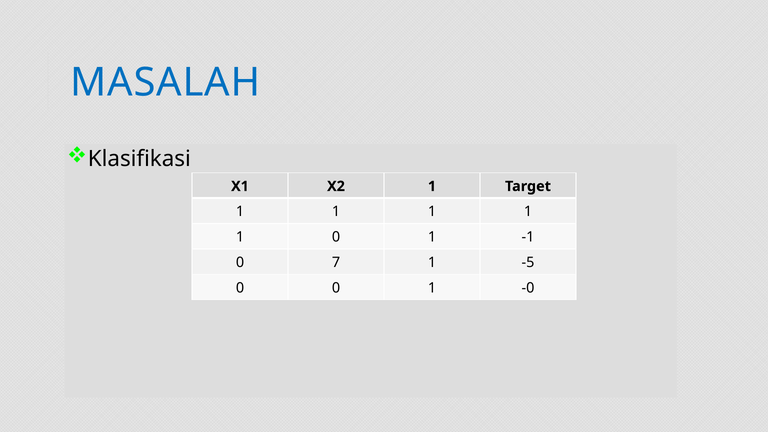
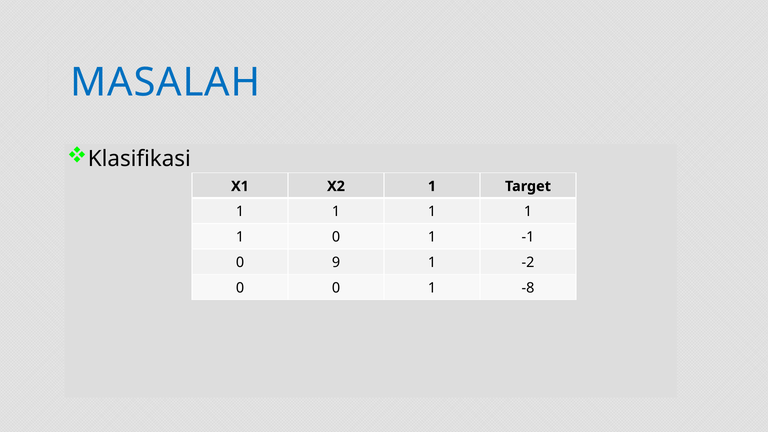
7: 7 -> 9 (336, 262)
-5: -5 -> -2 (528, 262)
-0: -0 -> -8 (528, 288)
